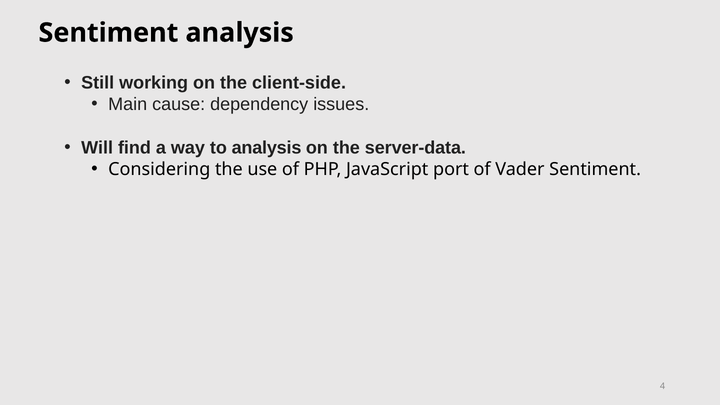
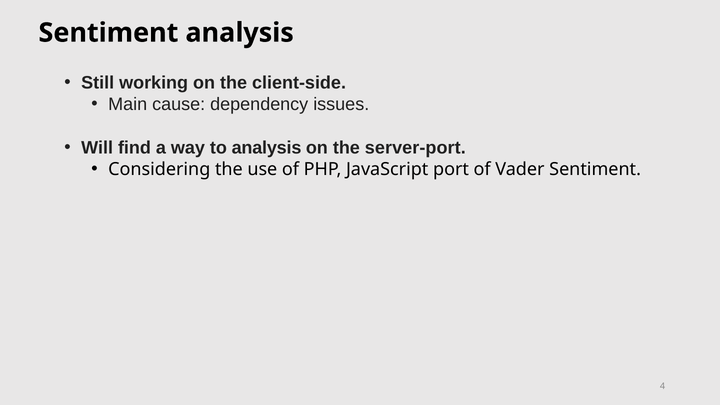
server-data: server-data -> server-port (415, 148)
